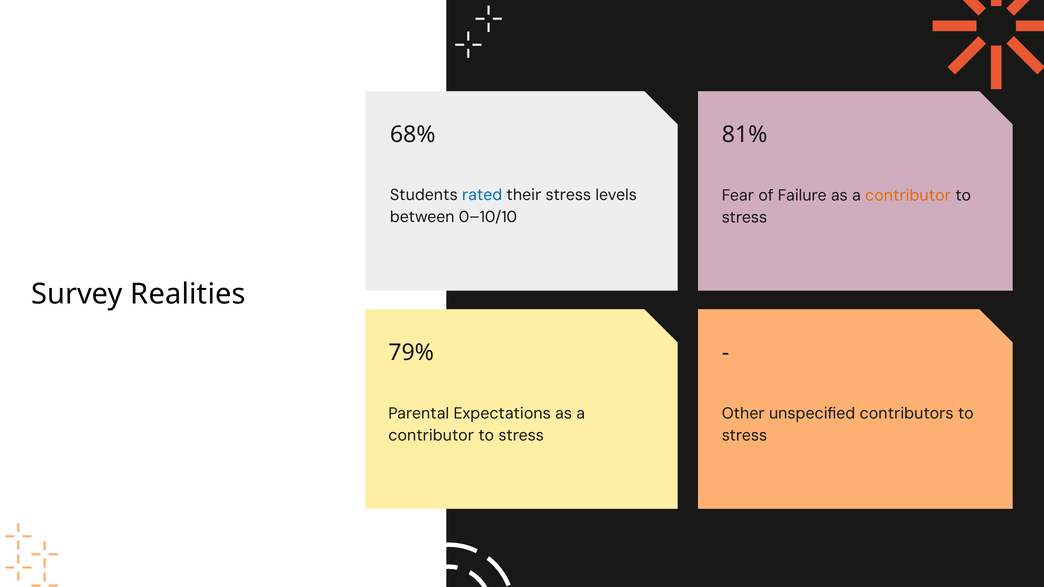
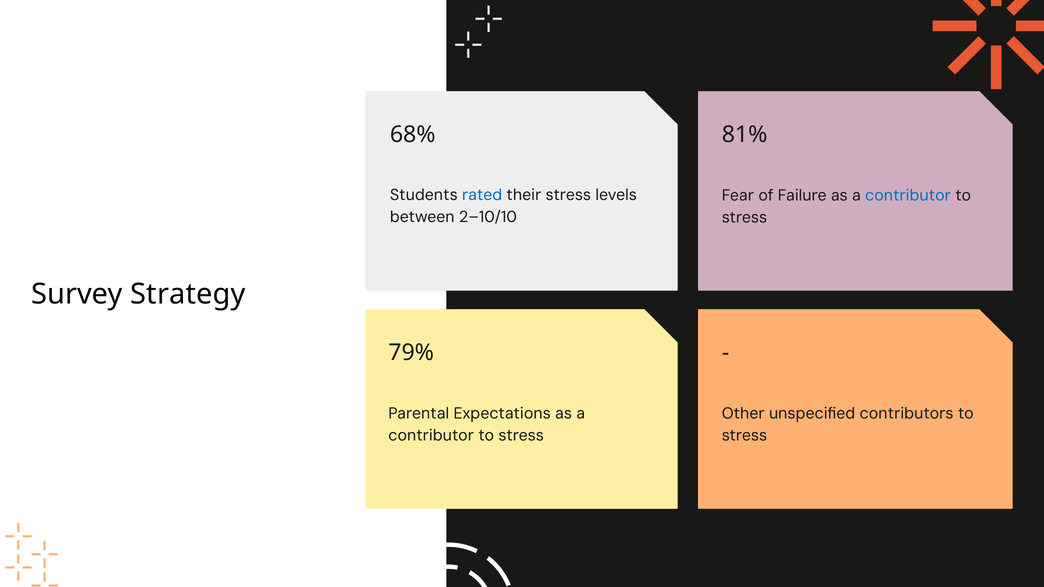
contributor colour: orange -> blue (908, 195)
0–10/10: 0–10/10 -> 2–10/10 (488, 217)
Realities: Realities -> Strategy (188, 294)
